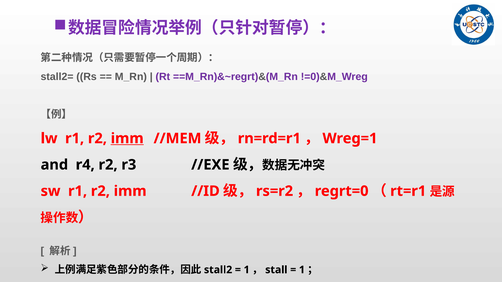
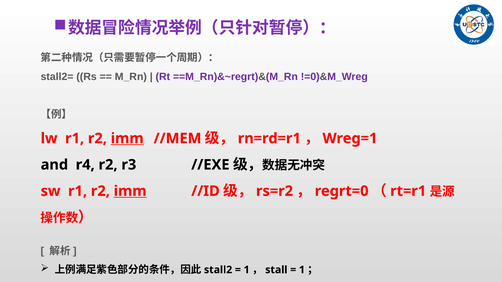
imm underline: none -> present (130, 191)
